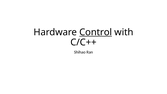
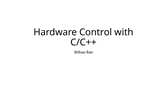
Control underline: present -> none (96, 32)
